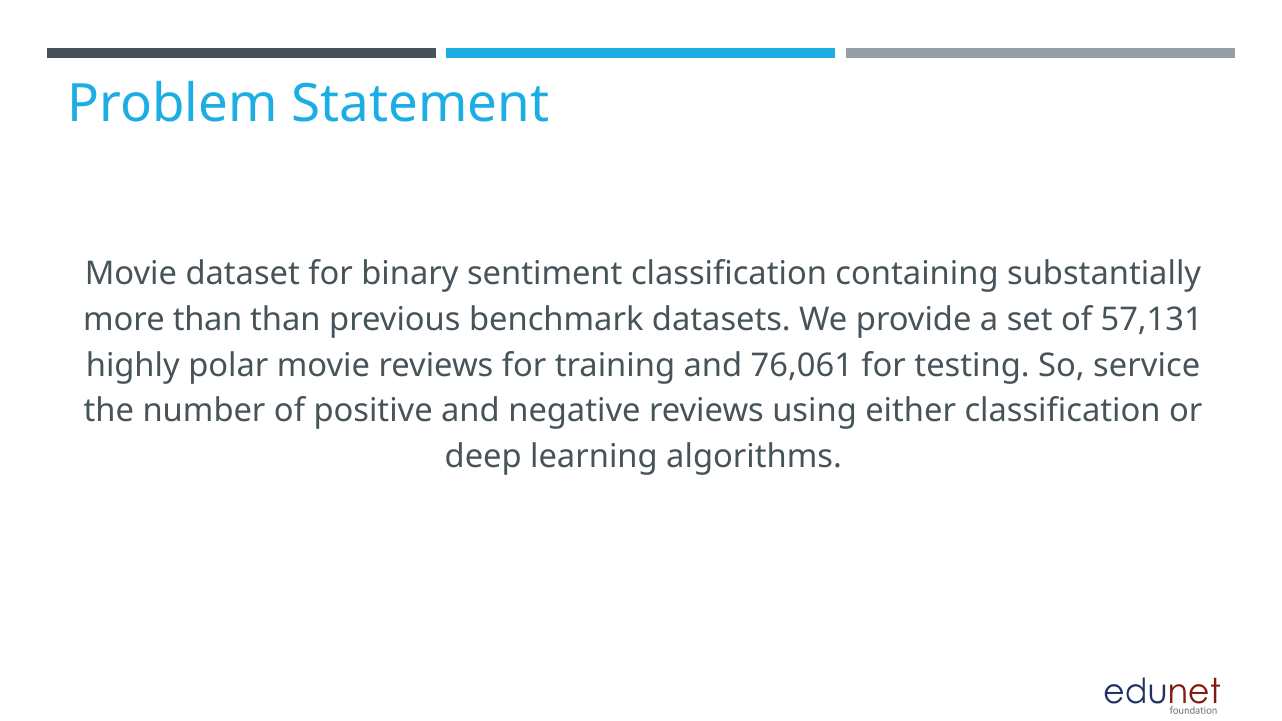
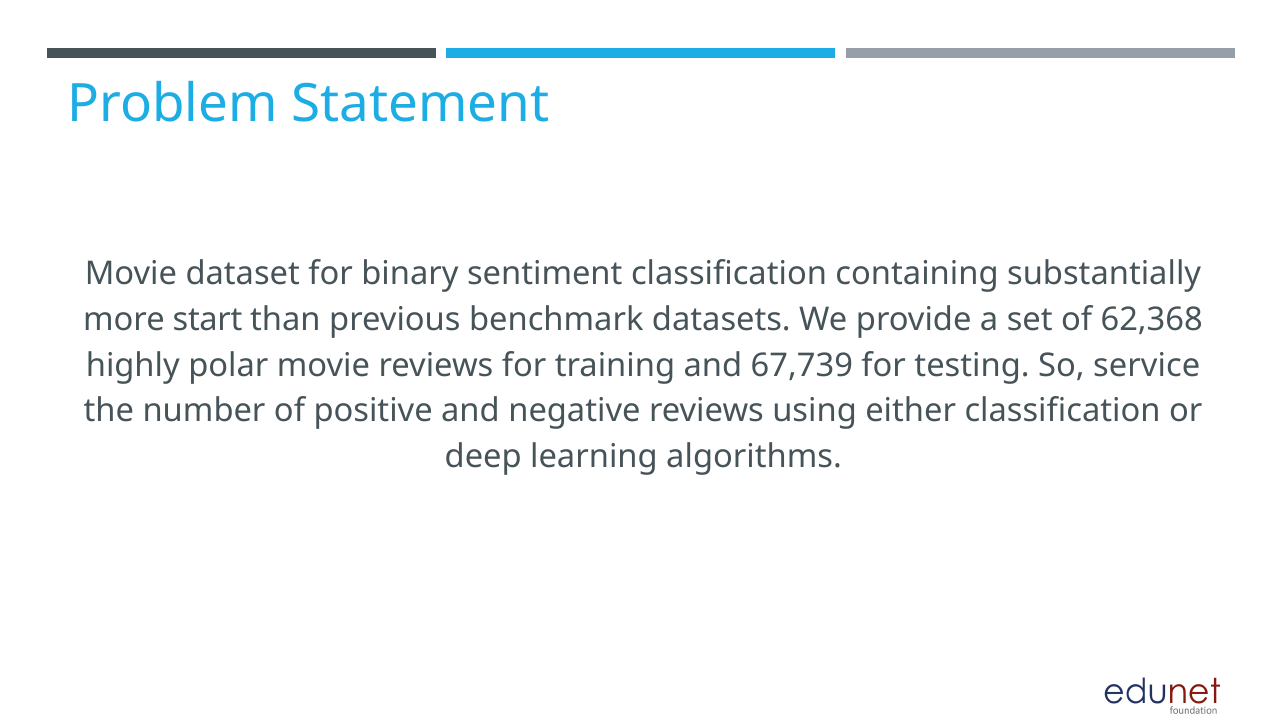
more than: than -> start (208, 320)
57,131: 57,131 -> 62,368 (1152, 320)
76,061: 76,061 -> 67,739 (802, 366)
